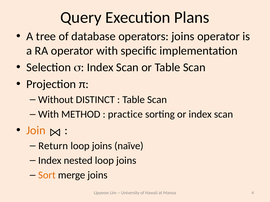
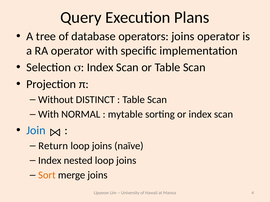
METHOD: METHOD -> NORMAL (81, 115)
practice: practice -> mytable (125, 115)
Join colour: orange -> blue (36, 131)
